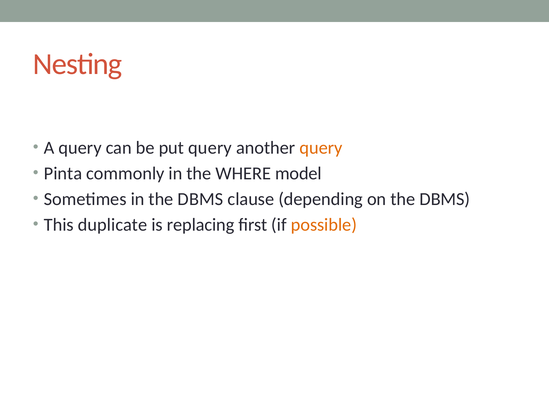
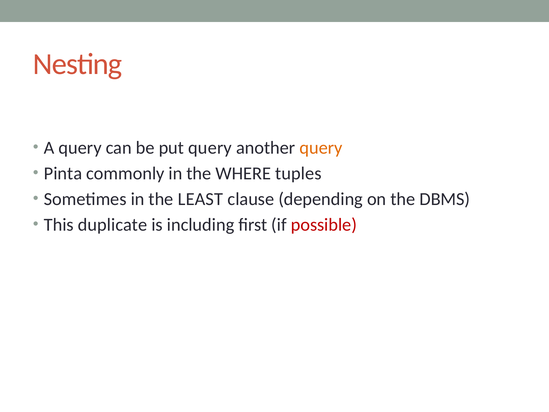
model: model -> tuples (298, 173)
in the DBMS: DBMS -> LEAST (200, 199)
replacing: replacing -> including (201, 225)
possible colour: orange -> red (324, 225)
